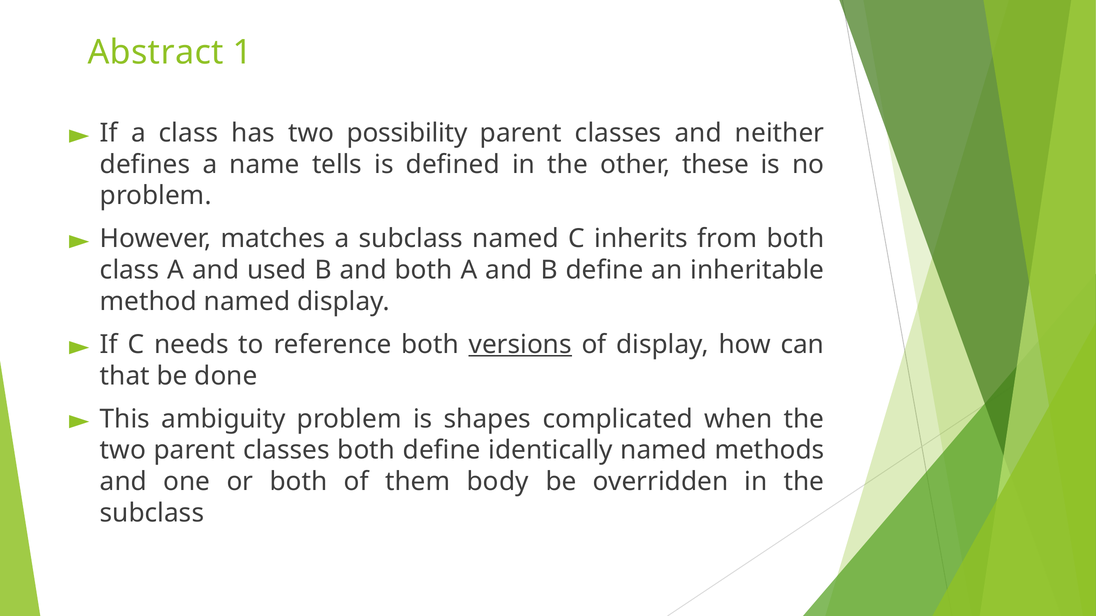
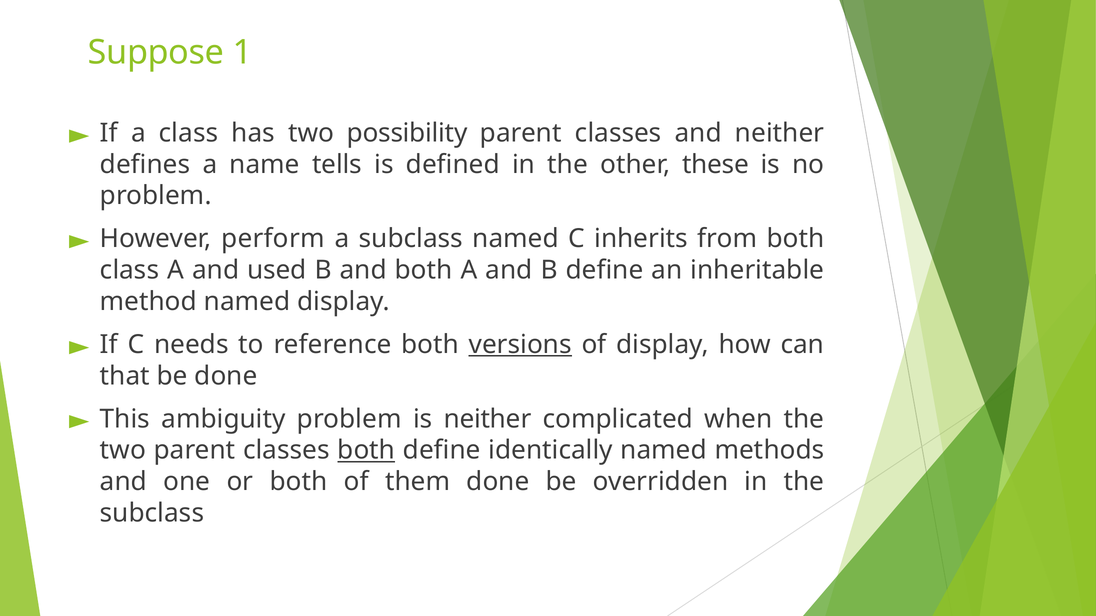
Abstract: Abstract -> Suppose (156, 52)
matches: matches -> perform (273, 239)
is shapes: shapes -> neither (488, 419)
both underline: none -> present (366, 451)
them body: body -> done (498, 482)
